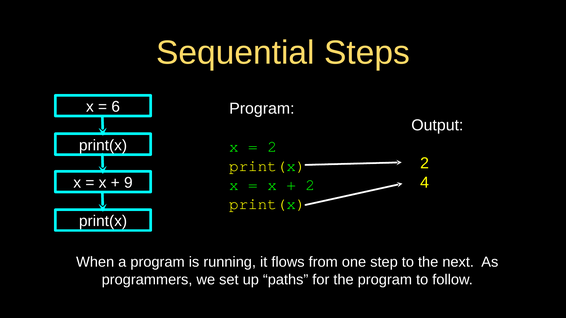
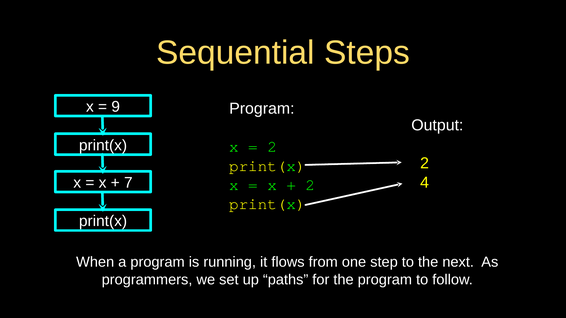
6: 6 -> 9 (116, 107)
9: 9 -> 7 (128, 183)
